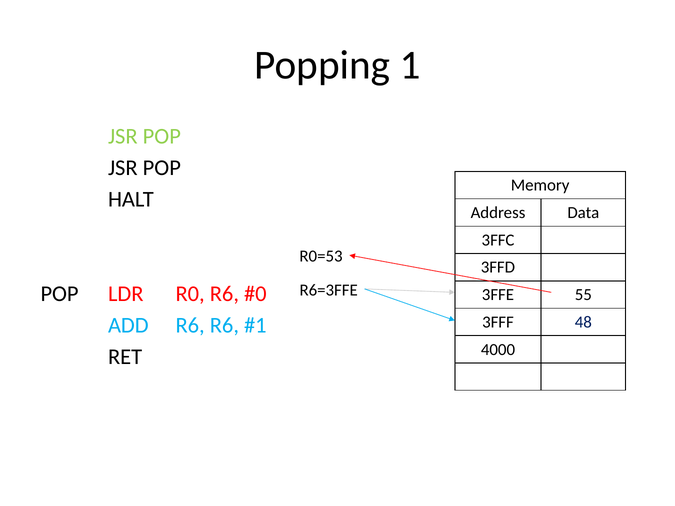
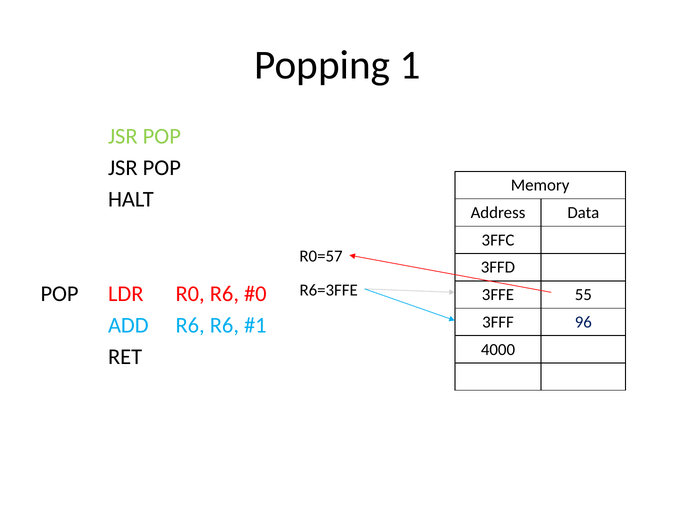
R0=53: R0=53 -> R0=57 (321, 256)
48: 48 -> 96 (583, 322)
